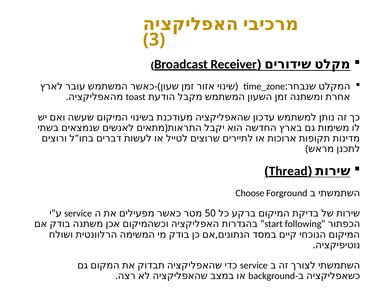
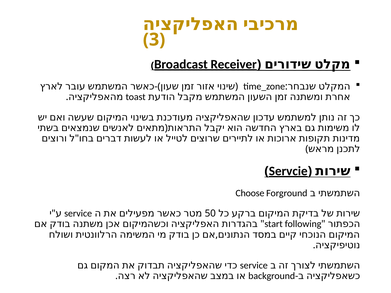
Thread: Thread -> Servcie (288, 171)
